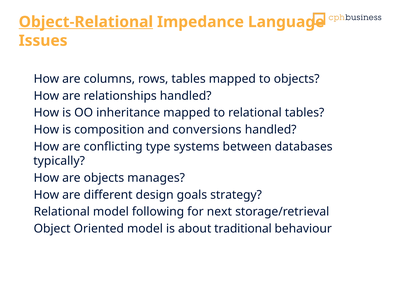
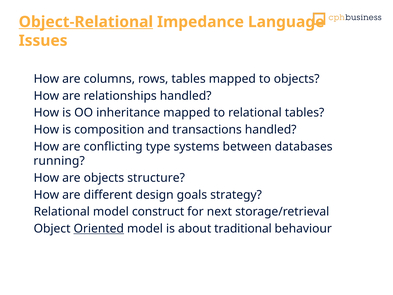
conversions: conversions -> transactions (207, 129)
typically: typically -> running (59, 161)
manages: manages -> structure (156, 178)
following: following -> construct (158, 211)
Oriented underline: none -> present (99, 228)
